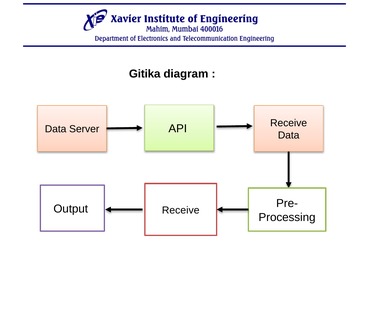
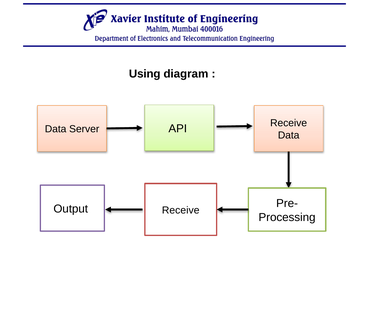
Gitika: Gitika -> Using (145, 74)
